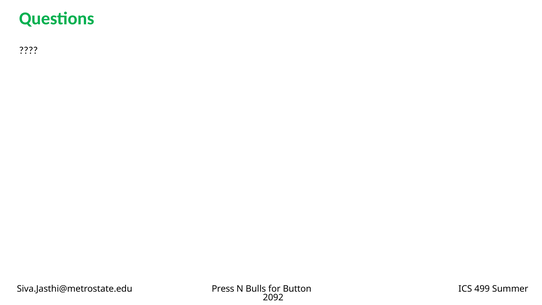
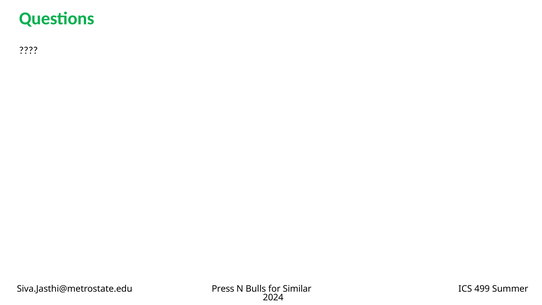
Button: Button -> Similar (297, 289)
2092: 2092 -> 2024 (273, 298)
